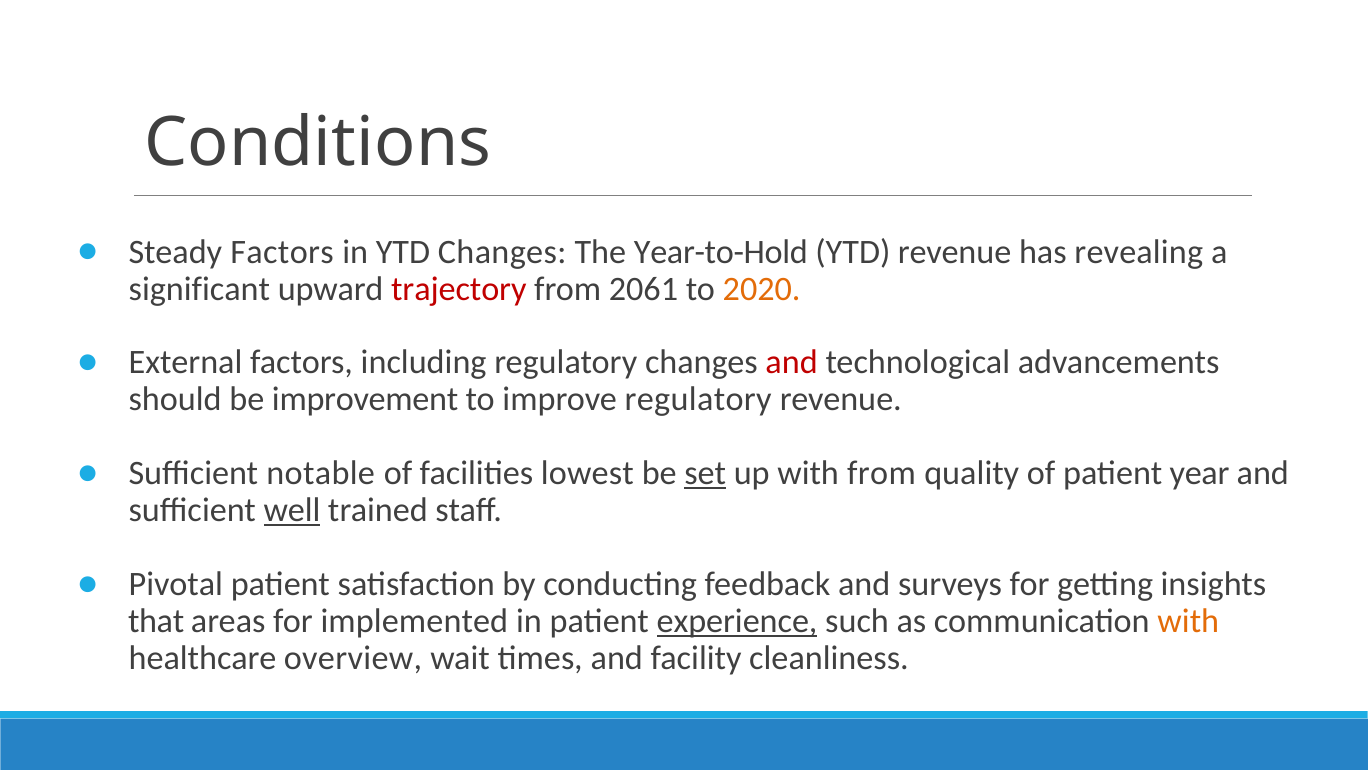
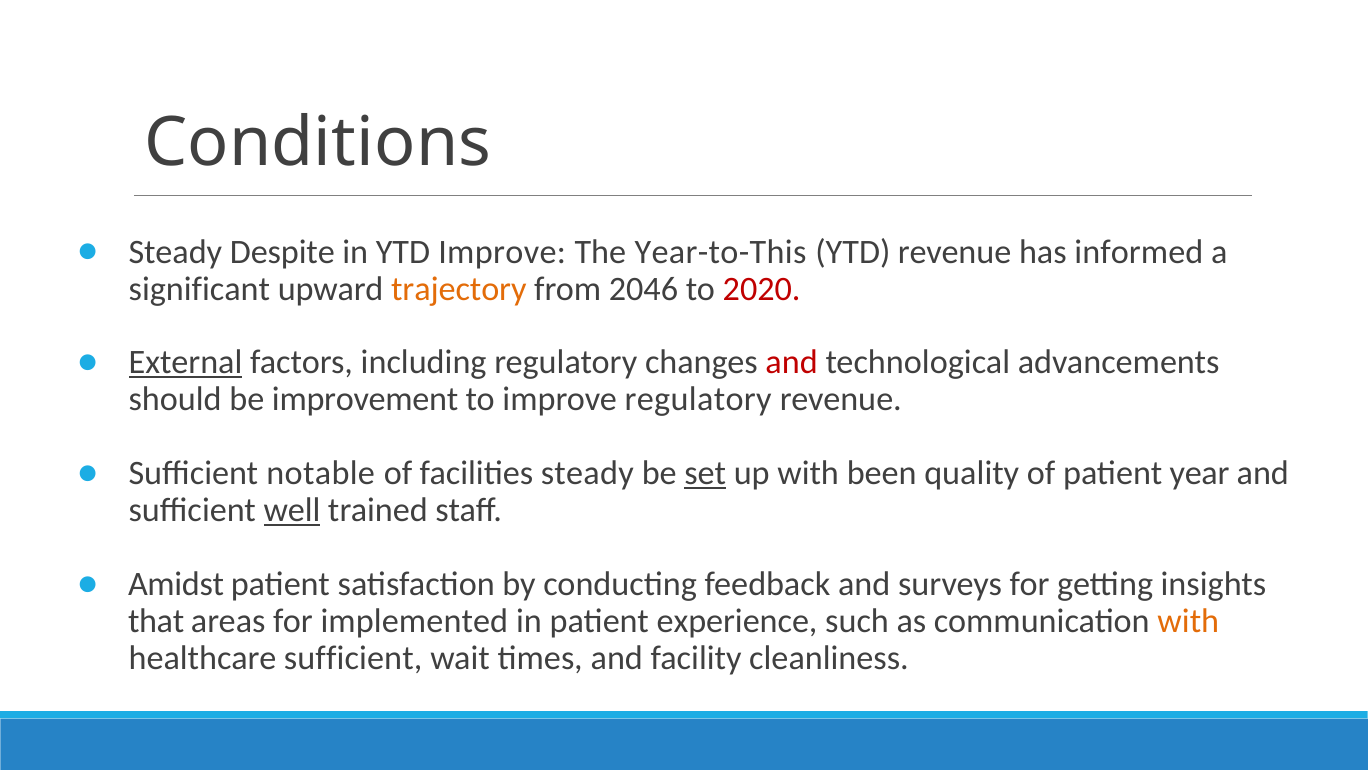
Steady Factors: Factors -> Despite (282, 252)
YTD Changes: Changes -> Improve (502, 252)
Year-to-Hold: Year-to-Hold -> Year-to-This (721, 252)
revealing: revealing -> informed (1139, 252)
trajectory colour: red -> orange (459, 289)
2061: 2061 -> 2046 (643, 289)
2020 colour: orange -> red (762, 289)
External underline: none -> present (186, 362)
facilities lowest: lowest -> steady (587, 473)
with from: from -> been (882, 473)
Pivotal: Pivotal -> Amidst (176, 584)
experience underline: present -> none (737, 621)
healthcare overview: overview -> sufficient (353, 658)
